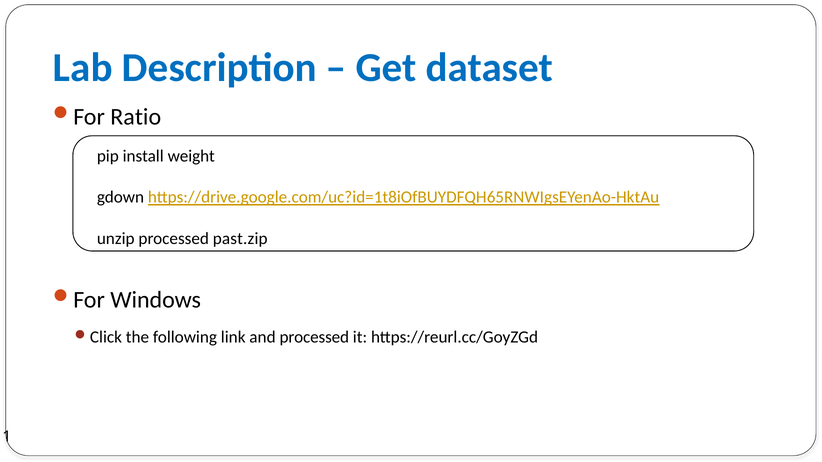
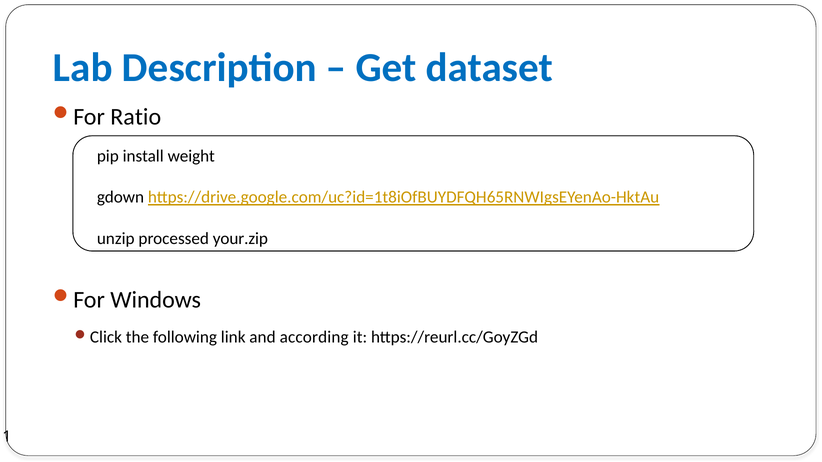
past.zip: past.zip -> your.zip (240, 239)
and processed: processed -> according (314, 338)
